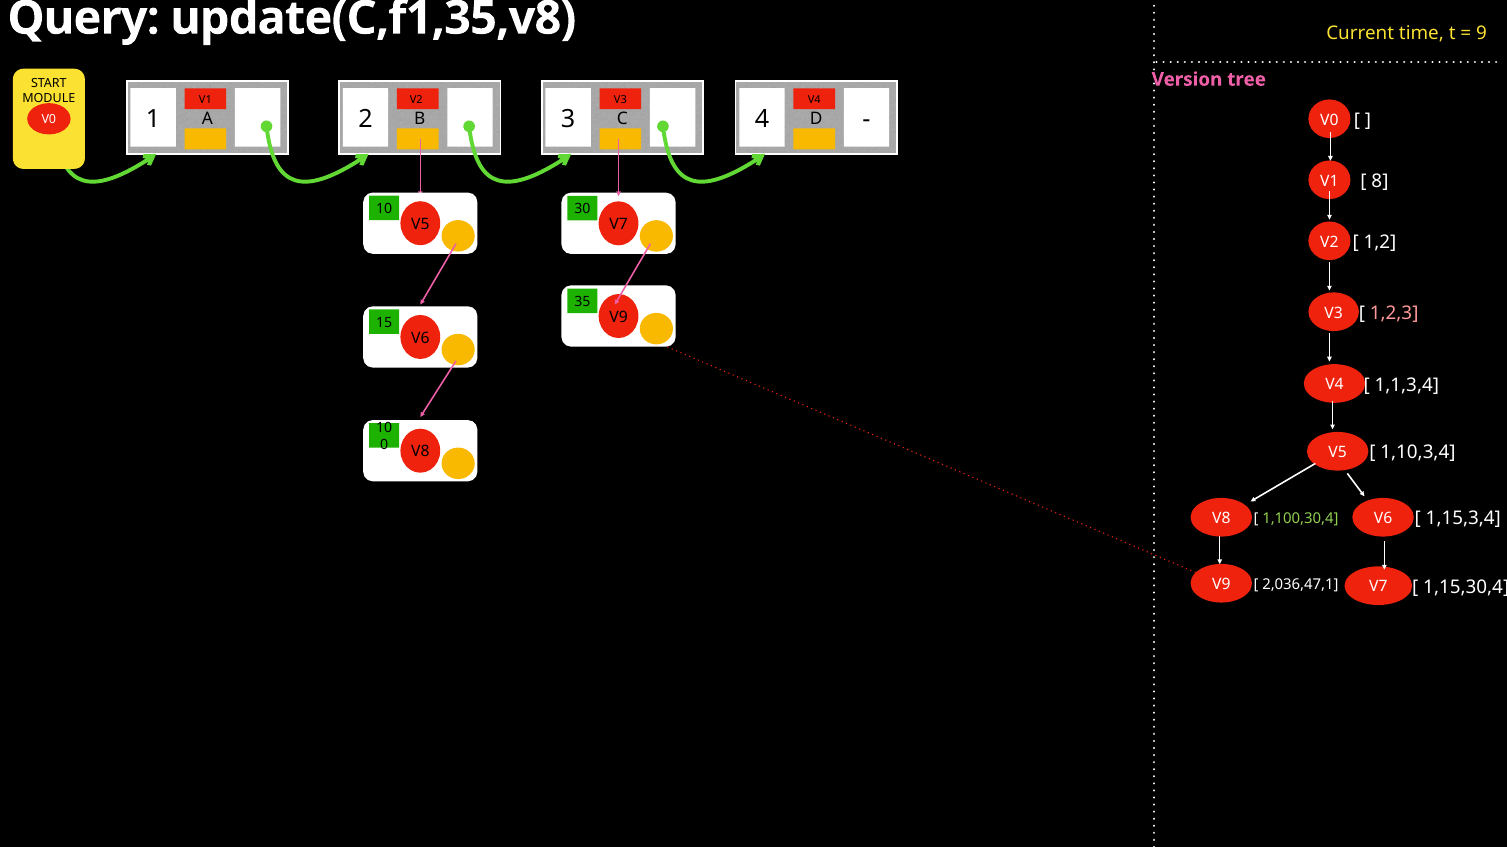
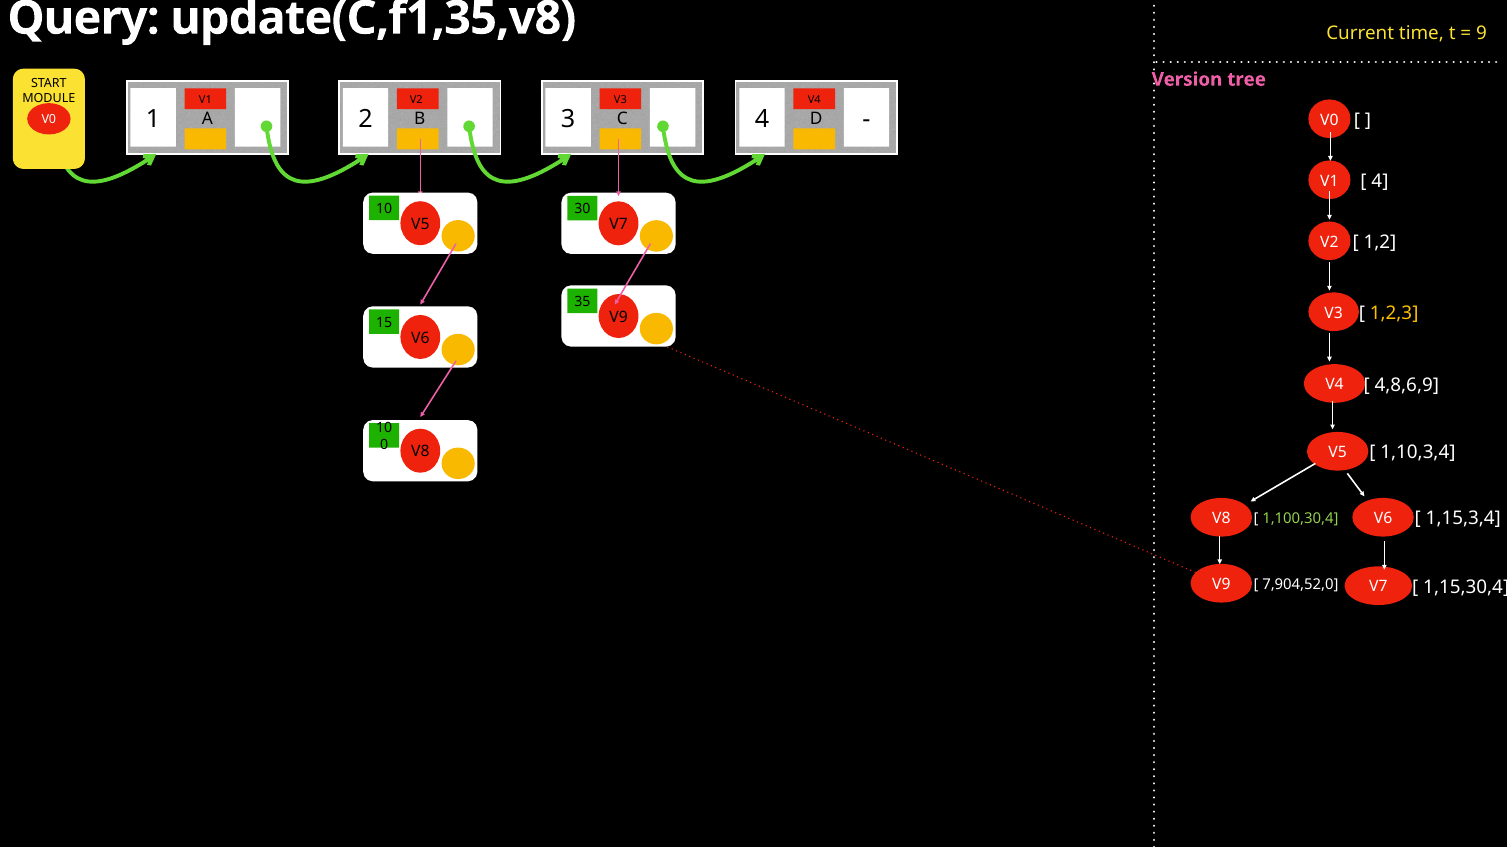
8: 8 -> 4 (1380, 181)
1,2,3 colour: pink -> yellow (1394, 313)
1,1,3,4: 1,1,3,4 -> 4,8,6,9 (1407, 385)
2,036,47,1: 2,036,47,1 -> 7,904,52,0 (1300, 585)
